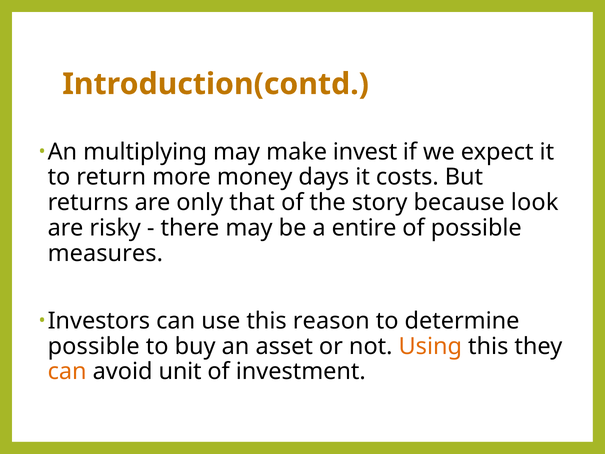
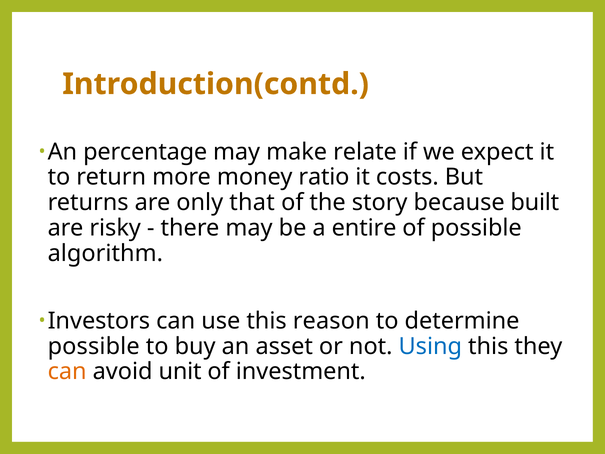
multiplying: multiplying -> percentage (145, 152)
invest: invest -> relate (365, 152)
days: days -> ratio (324, 177)
look: look -> built (535, 202)
measures: measures -> algorithm (105, 253)
Using colour: orange -> blue (430, 346)
